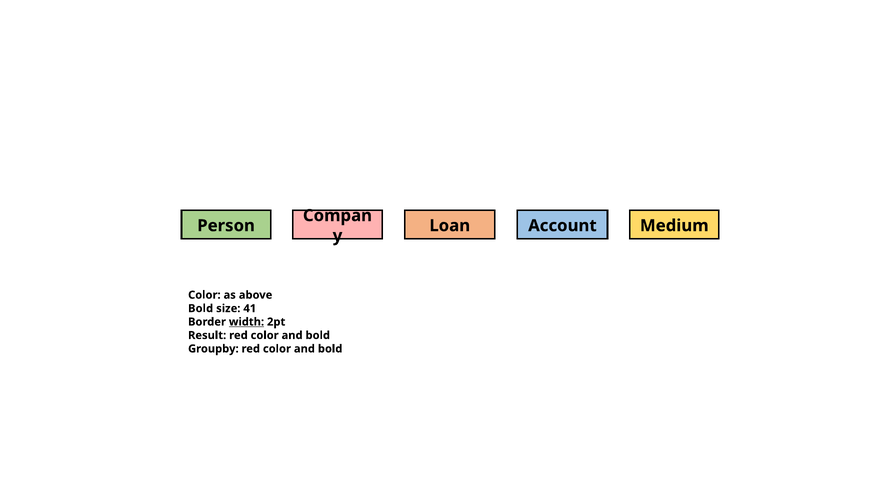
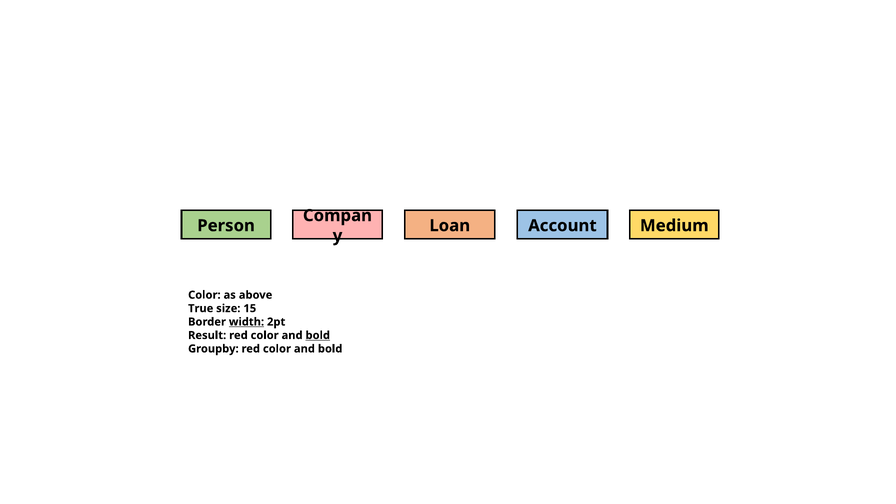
Bold: Bold -> True (201, 308)
41: 41 -> 15 (250, 308)
bold underline: none -> present (318, 335)
